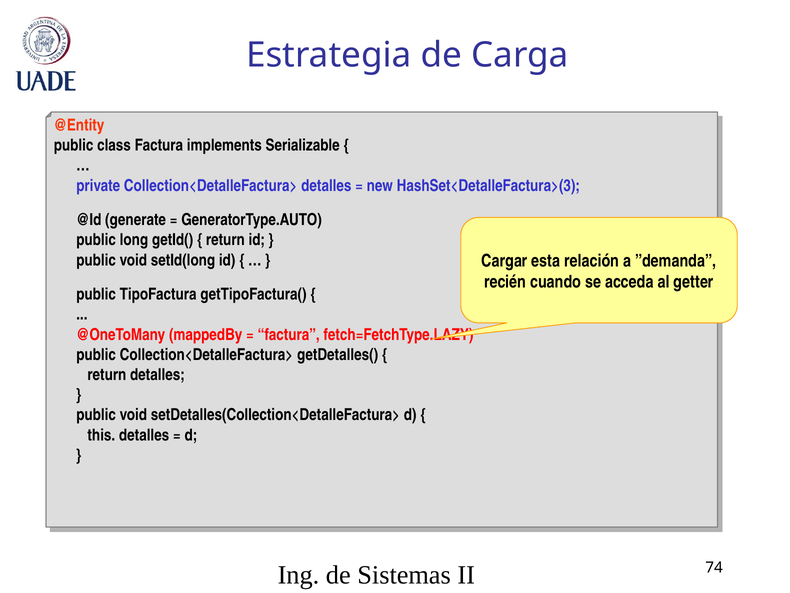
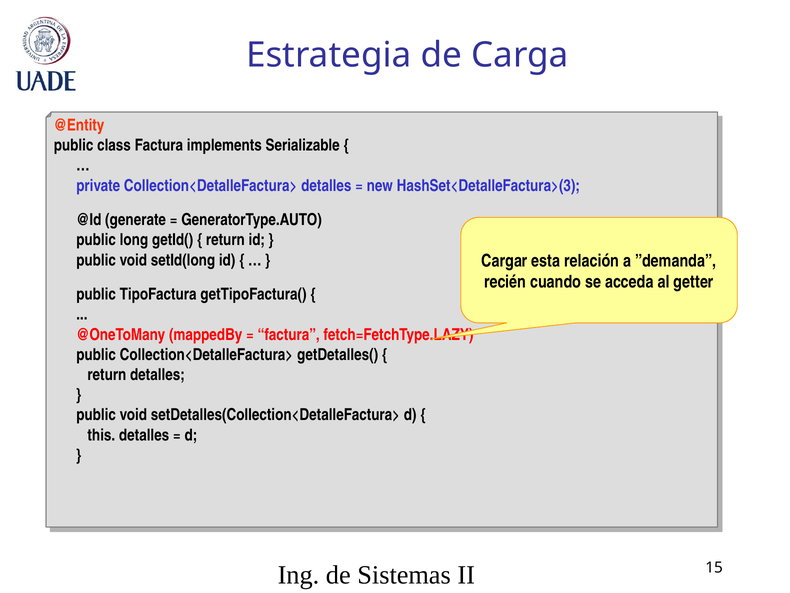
74: 74 -> 15 (714, 567)
